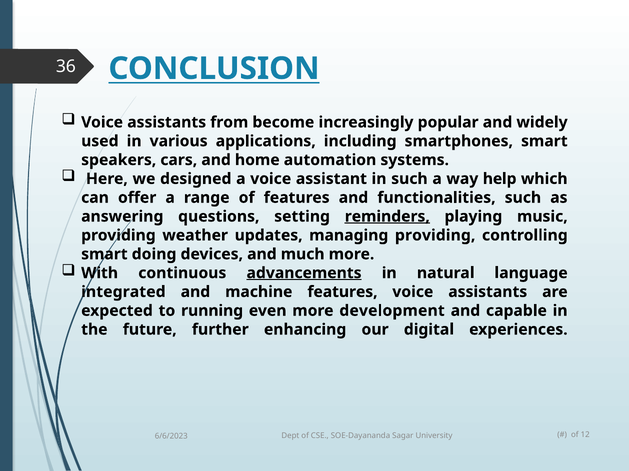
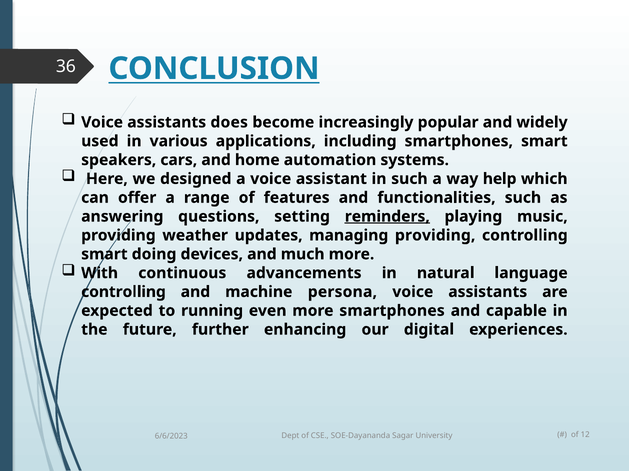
from: from -> does (229, 122)
advancements underline: present -> none (304, 273)
integrated: integrated -> controlling (124, 292)
machine features: features -> persona (342, 292)
more development: development -> smartphones (392, 311)
